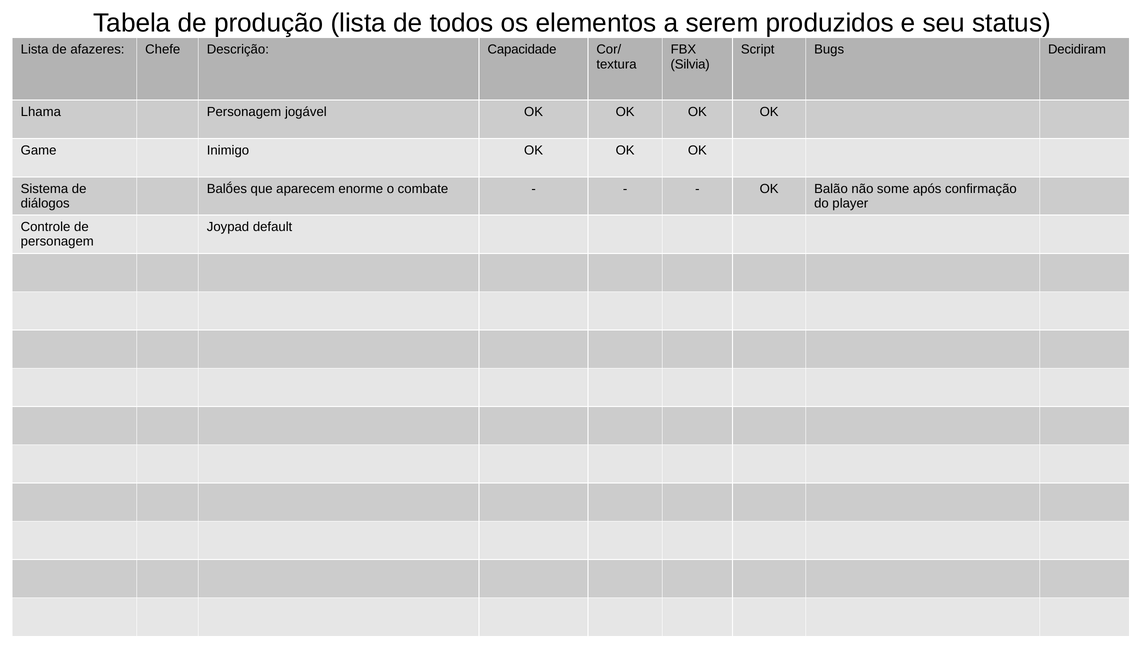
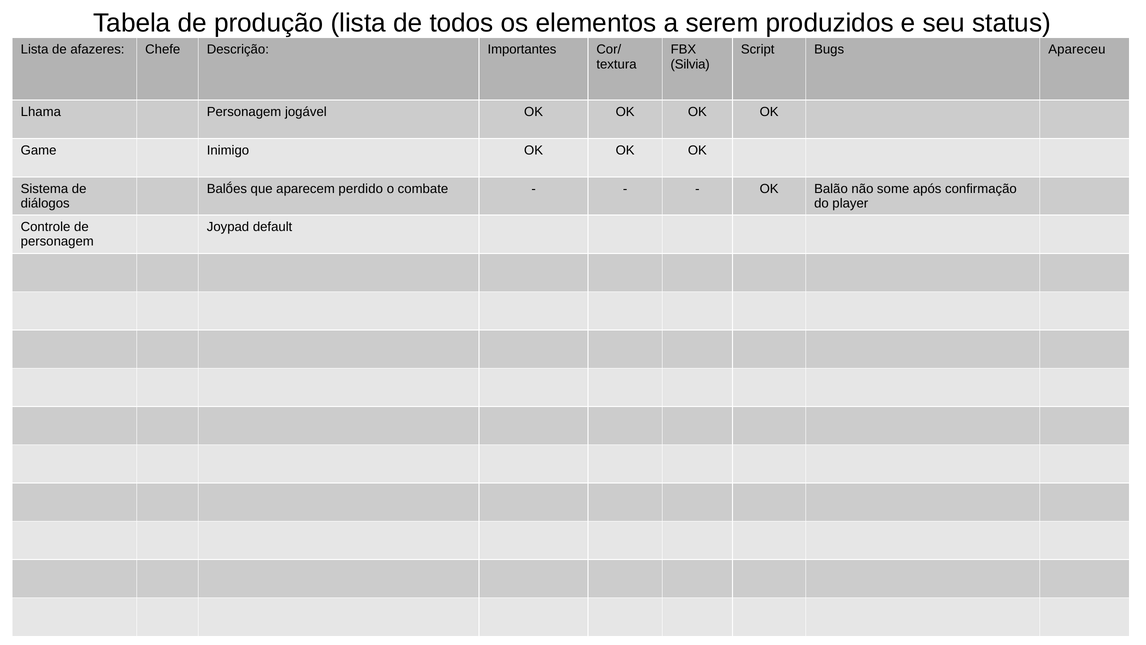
Capacidade: Capacidade -> Importantes (522, 50)
Decidiram: Decidiram -> Apareceu (1077, 50)
enorme: enorme -> perdido (361, 189)
